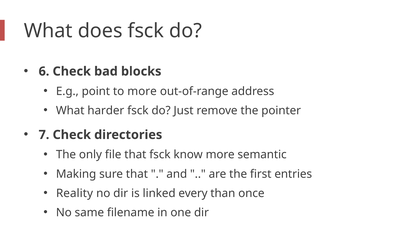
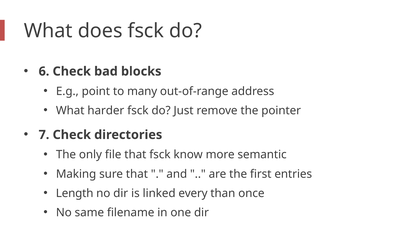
to more: more -> many (142, 91)
Reality: Reality -> Length (75, 193)
